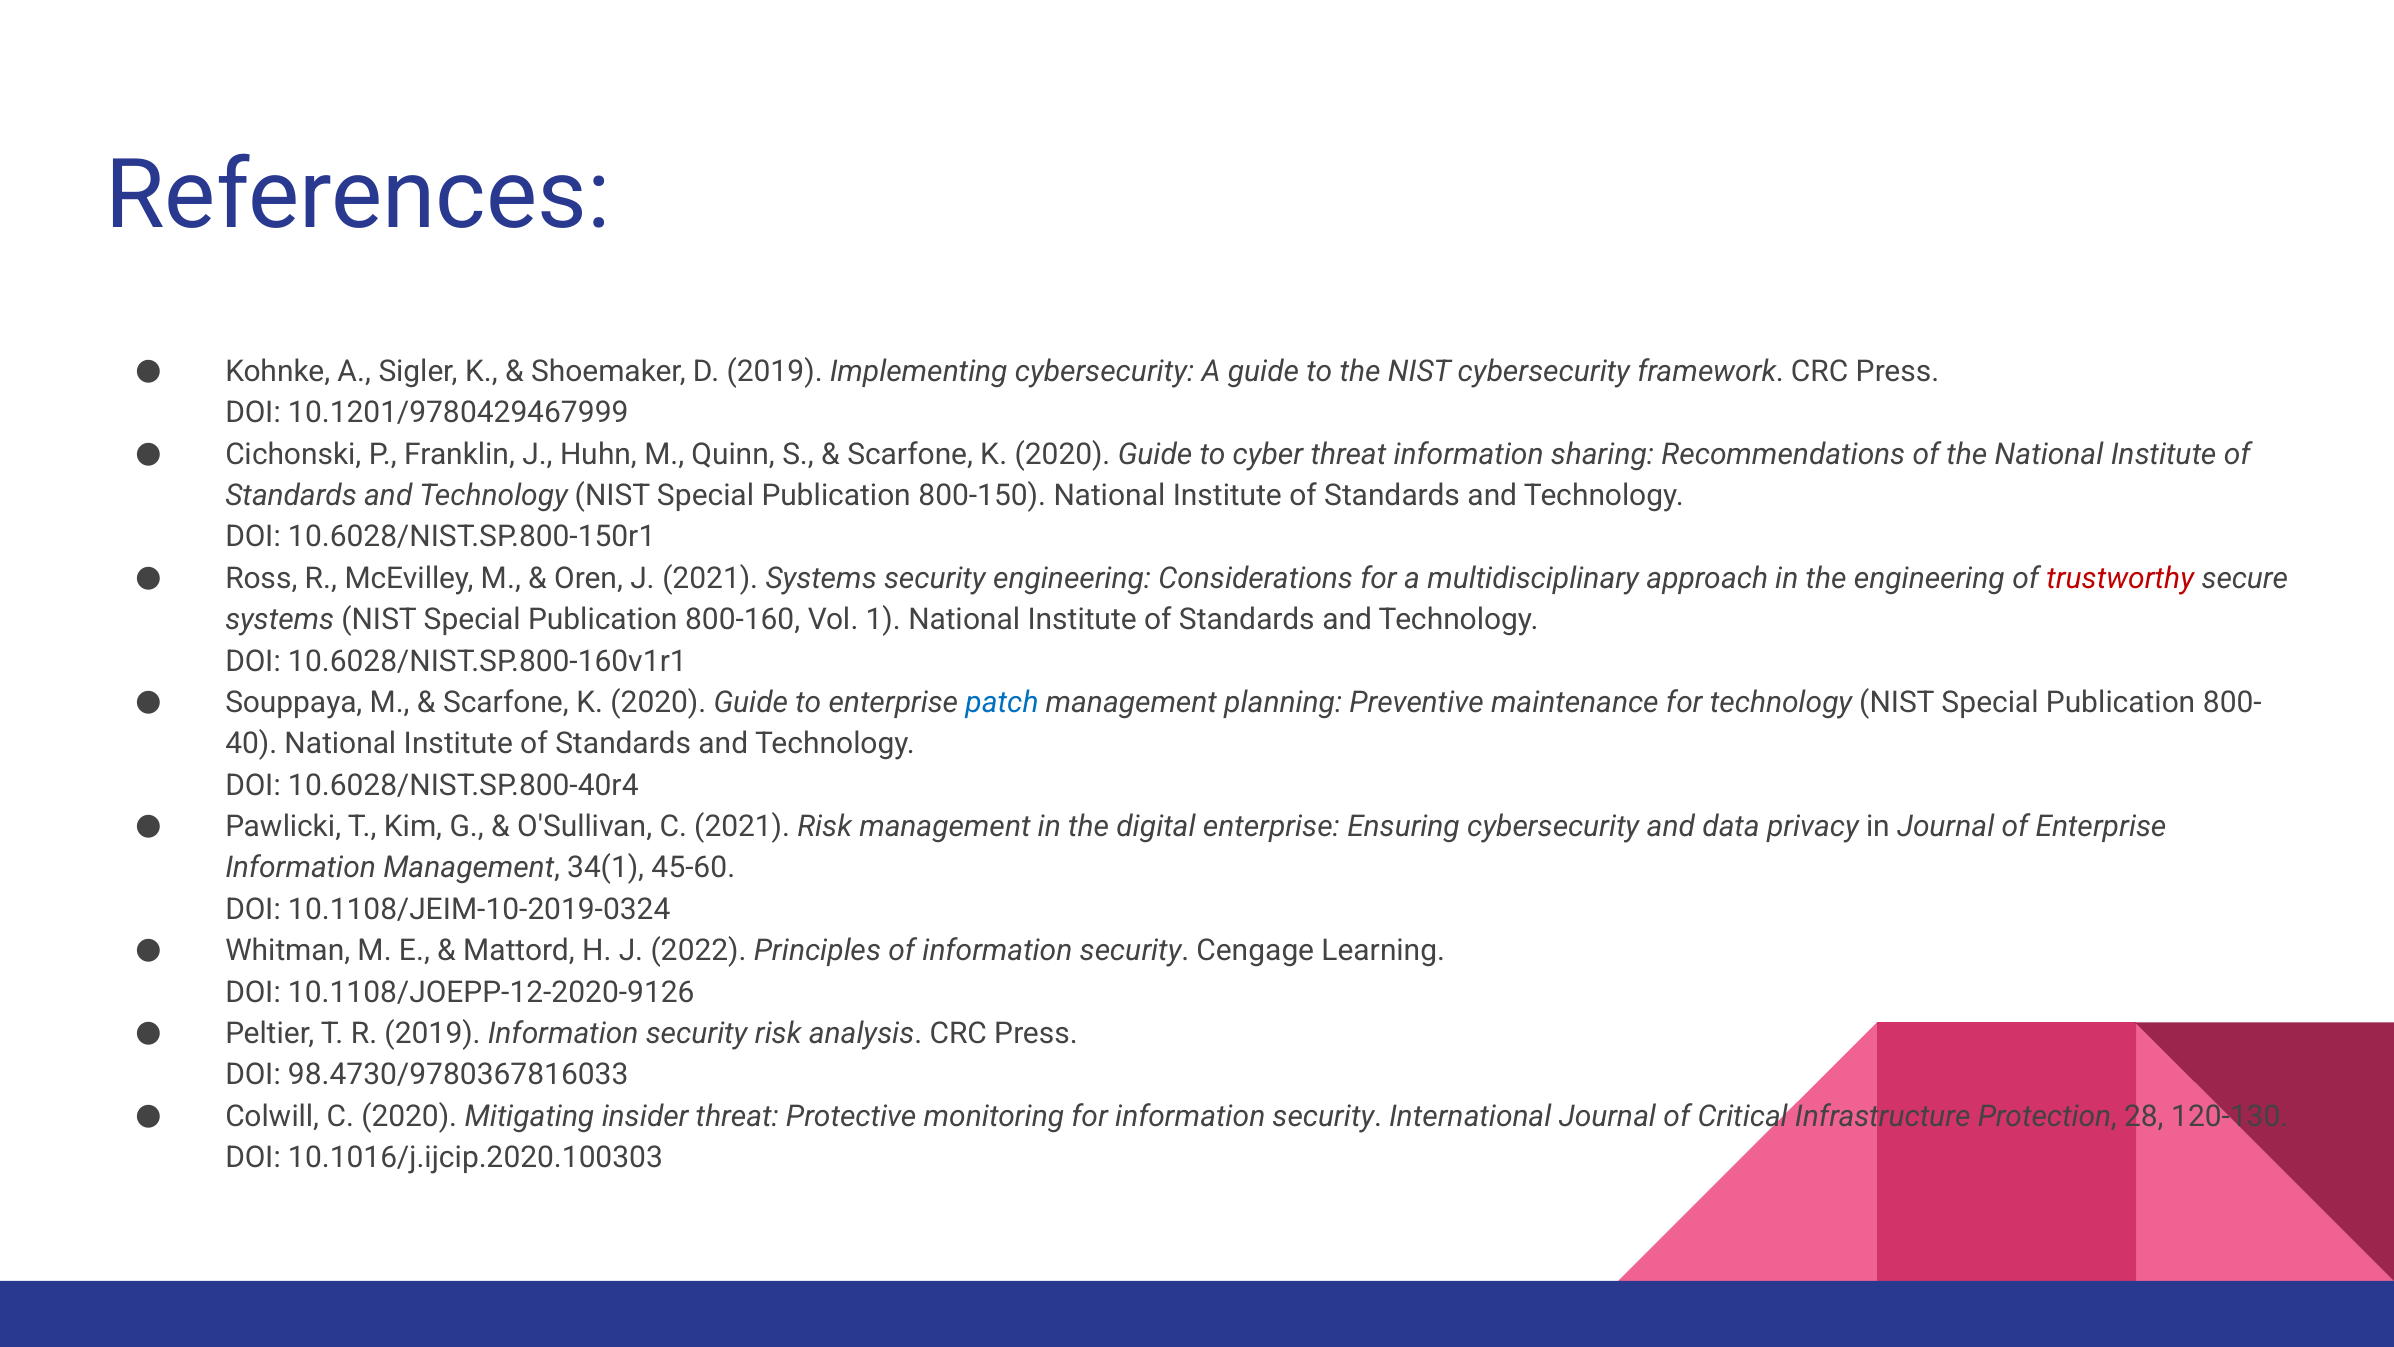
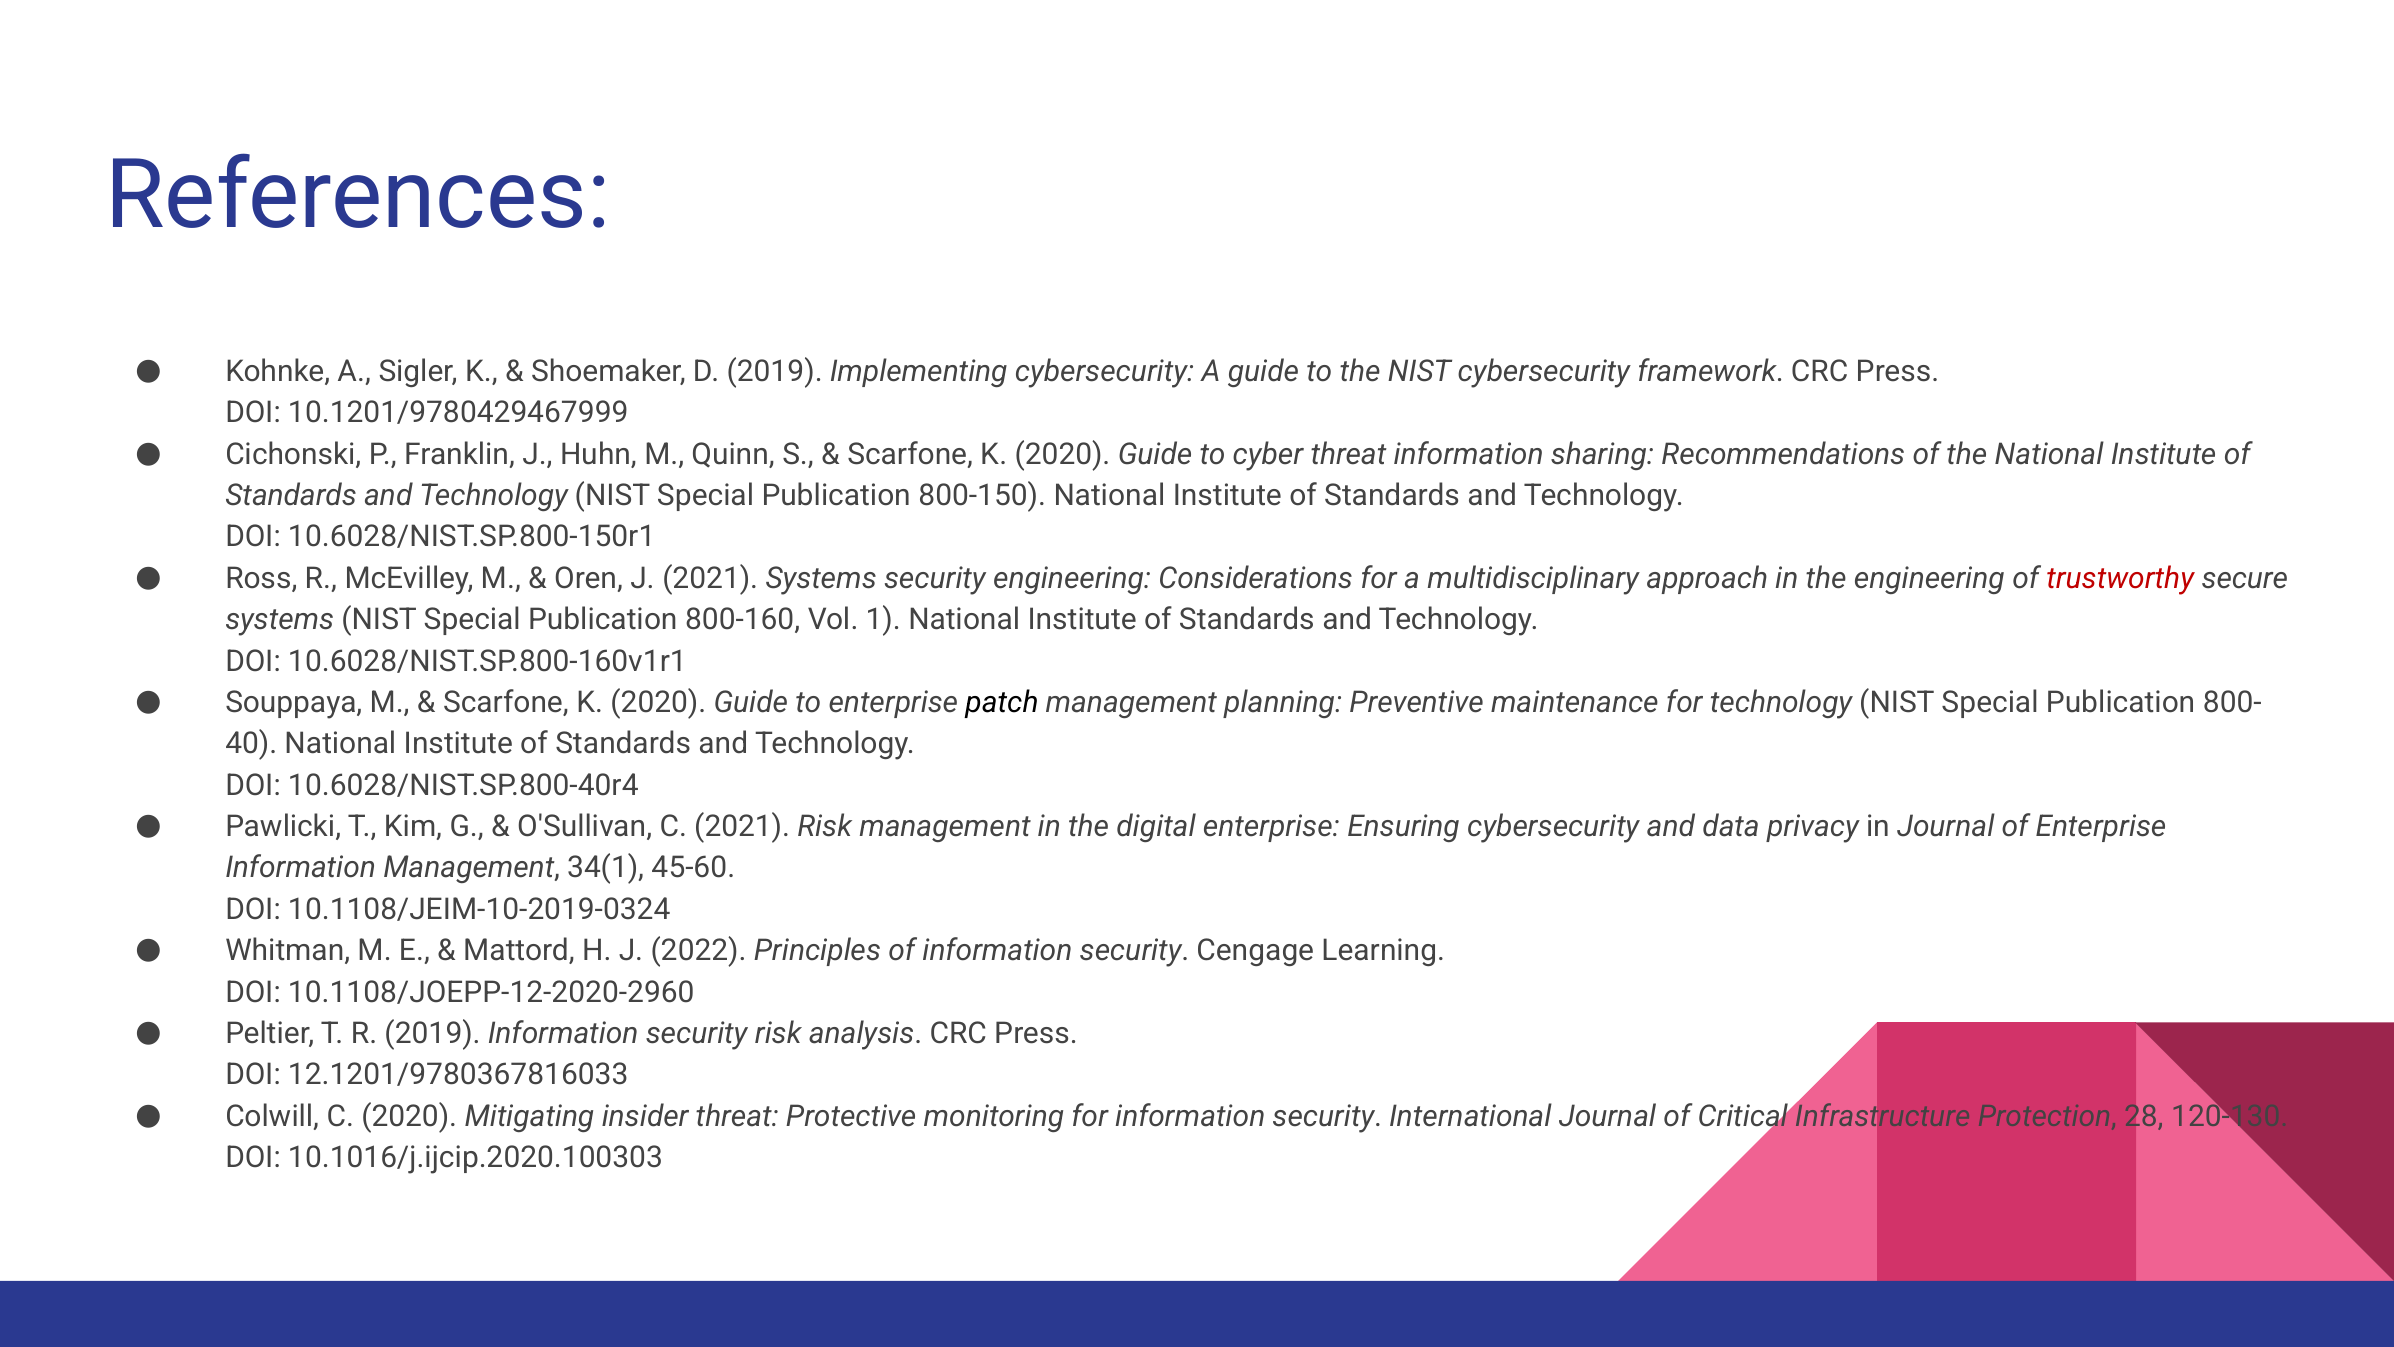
patch colour: blue -> black (1002, 702)
10.1108/JOEPP-12-2020-9126: 10.1108/JOEPP-12-2020-9126 -> 10.1108/JOEPP-12-2020-2960 (491, 992)
98.4730/9780367816033: 98.4730/9780367816033 -> 12.1201/9780367816033 (458, 1075)
